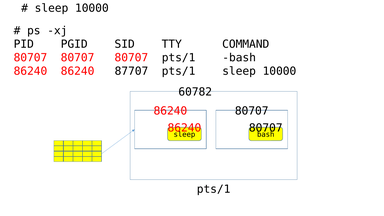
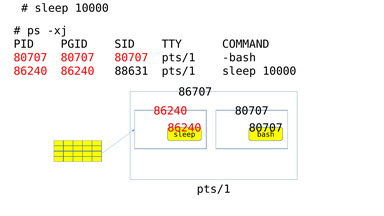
87707: 87707 -> 88631 (131, 71)
60782: 60782 -> 86707 (195, 92)
